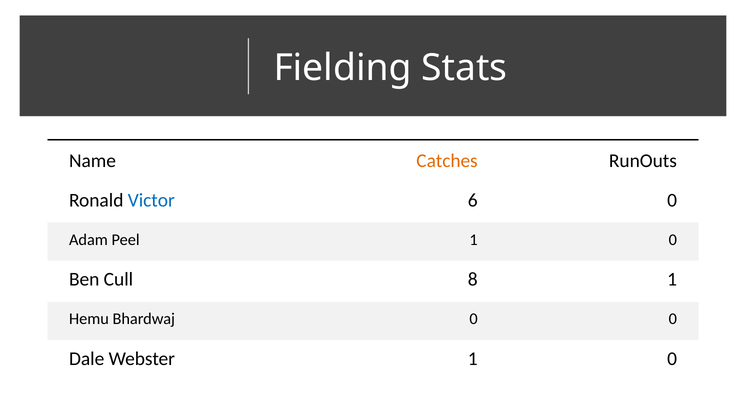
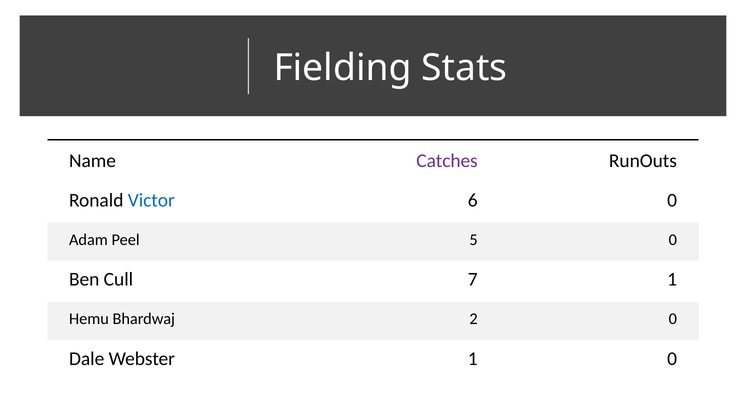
Catches colour: orange -> purple (447, 160)
Peel 1: 1 -> 5 (474, 239)
8: 8 -> 7 (473, 279)
Bhardwaj 0: 0 -> 2 (474, 319)
